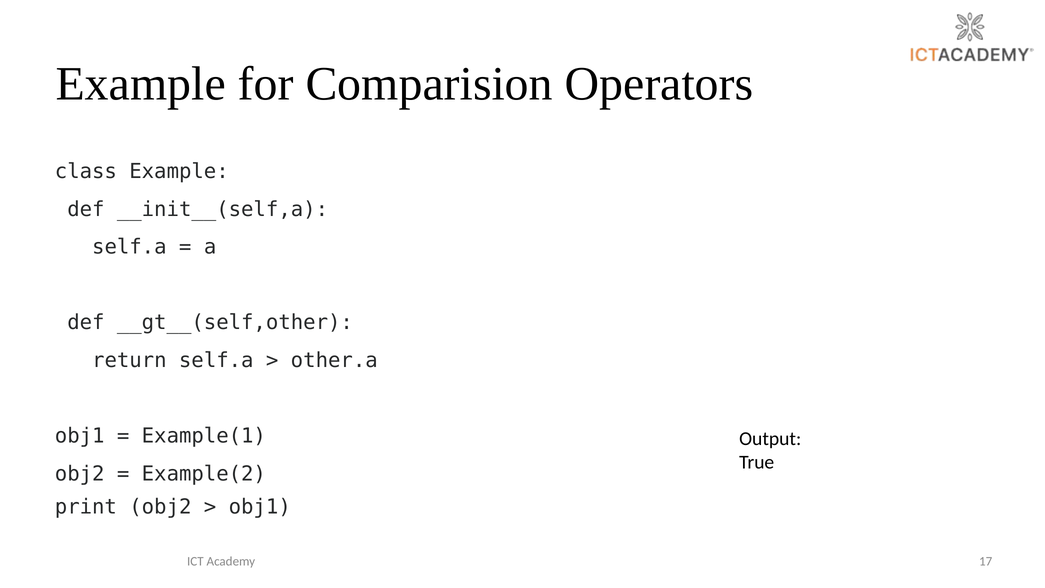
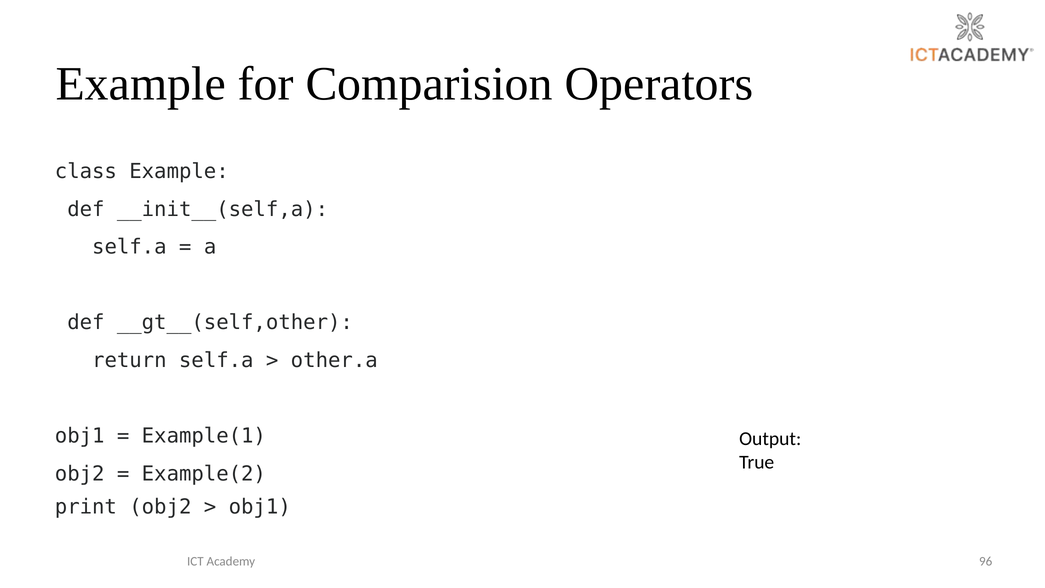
17: 17 -> 96 (986, 561)
